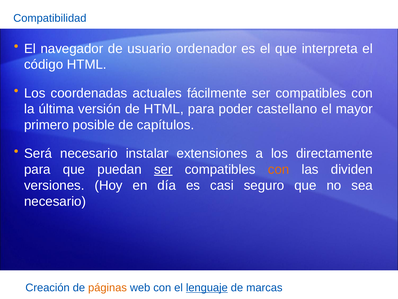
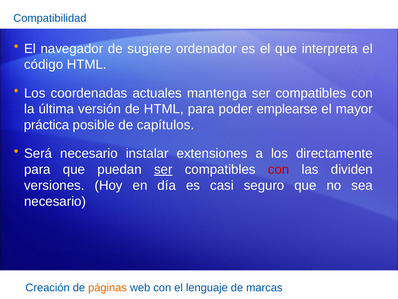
usuario: usuario -> sugiere (149, 49)
fácilmente: fácilmente -> mantenga (217, 93)
castellano: castellano -> emplearse (287, 109)
primero: primero -> práctica (47, 125)
con colour: orange -> red (279, 169)
lenguaje underline: present -> none (207, 287)
